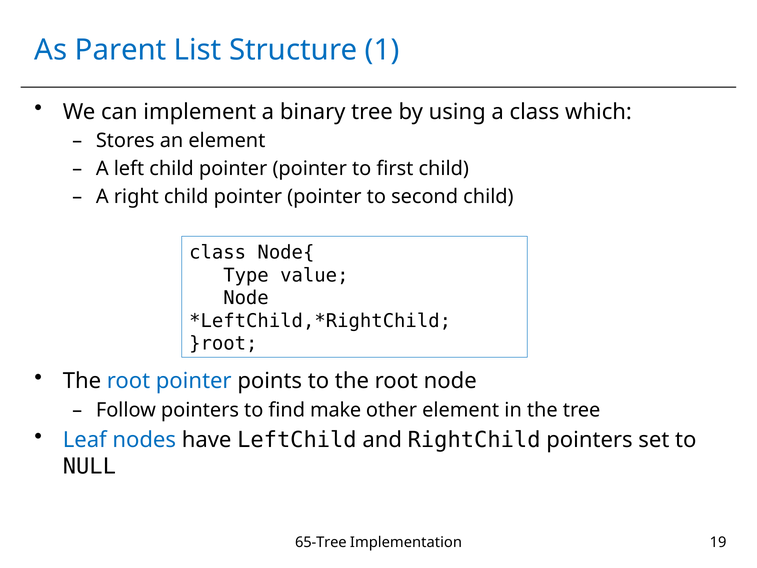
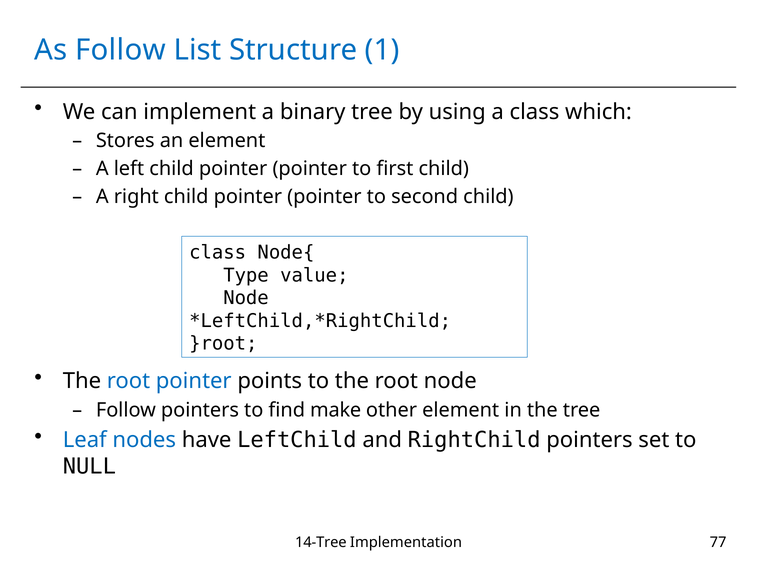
As Parent: Parent -> Follow (120, 50)
65-Tree: 65-Tree -> 14-Tree (321, 542)
19: 19 -> 77 (718, 542)
